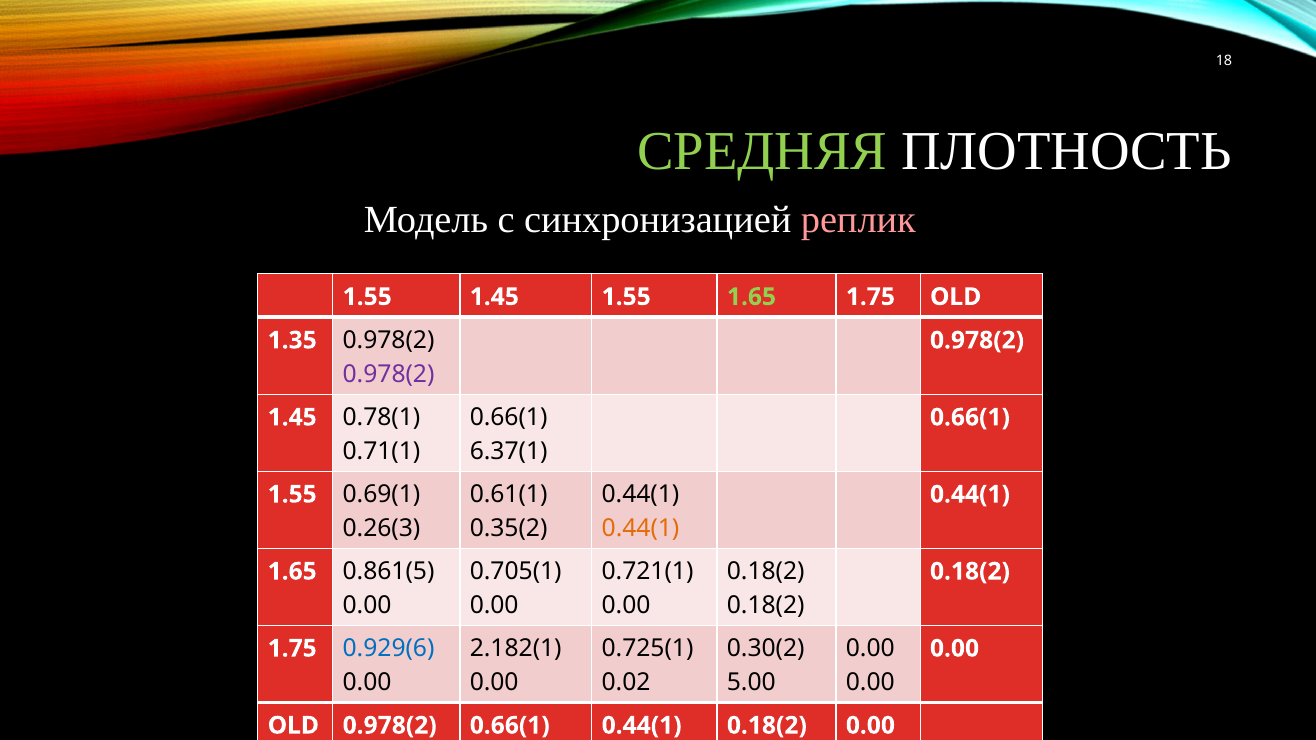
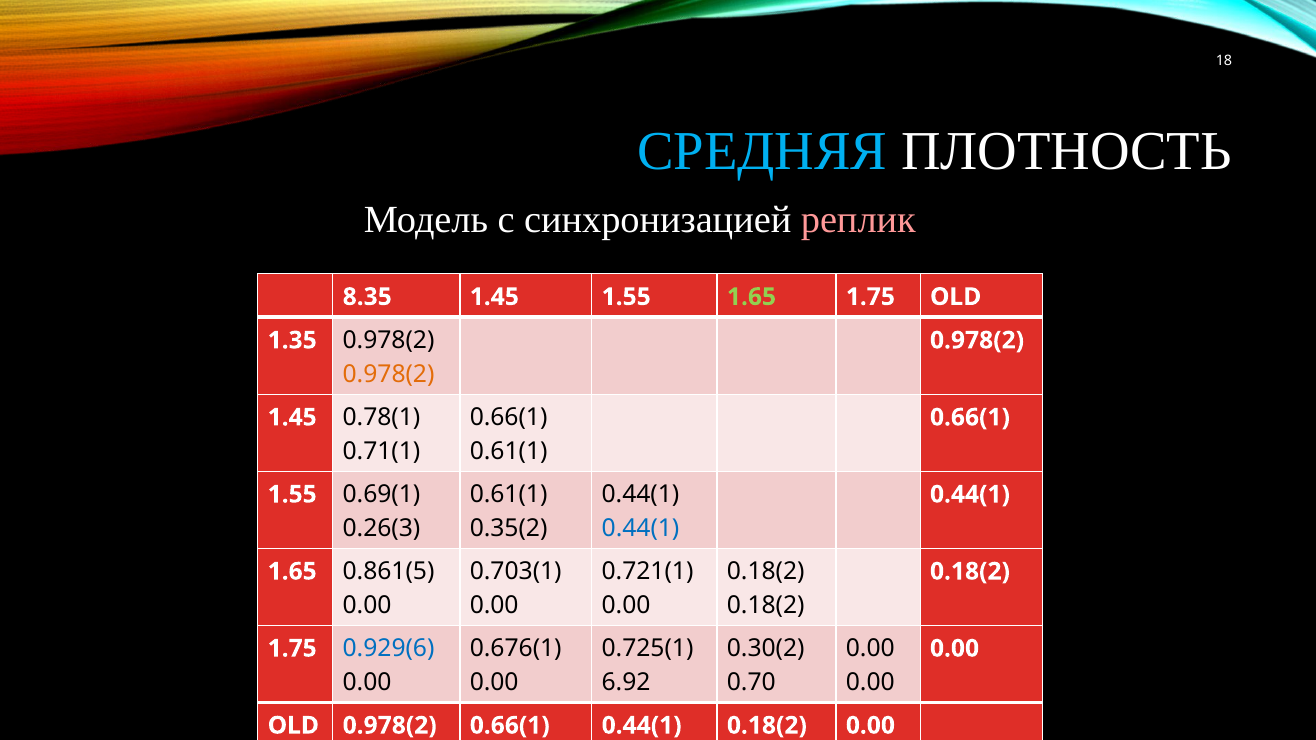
СРЕДНЯЯ colour: light green -> light blue (762, 152)
1.55: 1.55 -> 8.35 (367, 297)
0.978(2 colour: purple -> orange (389, 374)
6.37(1: 6.37(1 -> 0.61(1 (509, 451)
0.44(1 colour: orange -> blue (641, 528)
0.705(1: 0.705(1 -> 0.703(1 (516, 572)
2.182(1: 2.182(1 -> 0.676(1 (516, 649)
0.02: 0.02 -> 6.92 (626, 682)
5.00: 5.00 -> 0.70 (751, 682)
